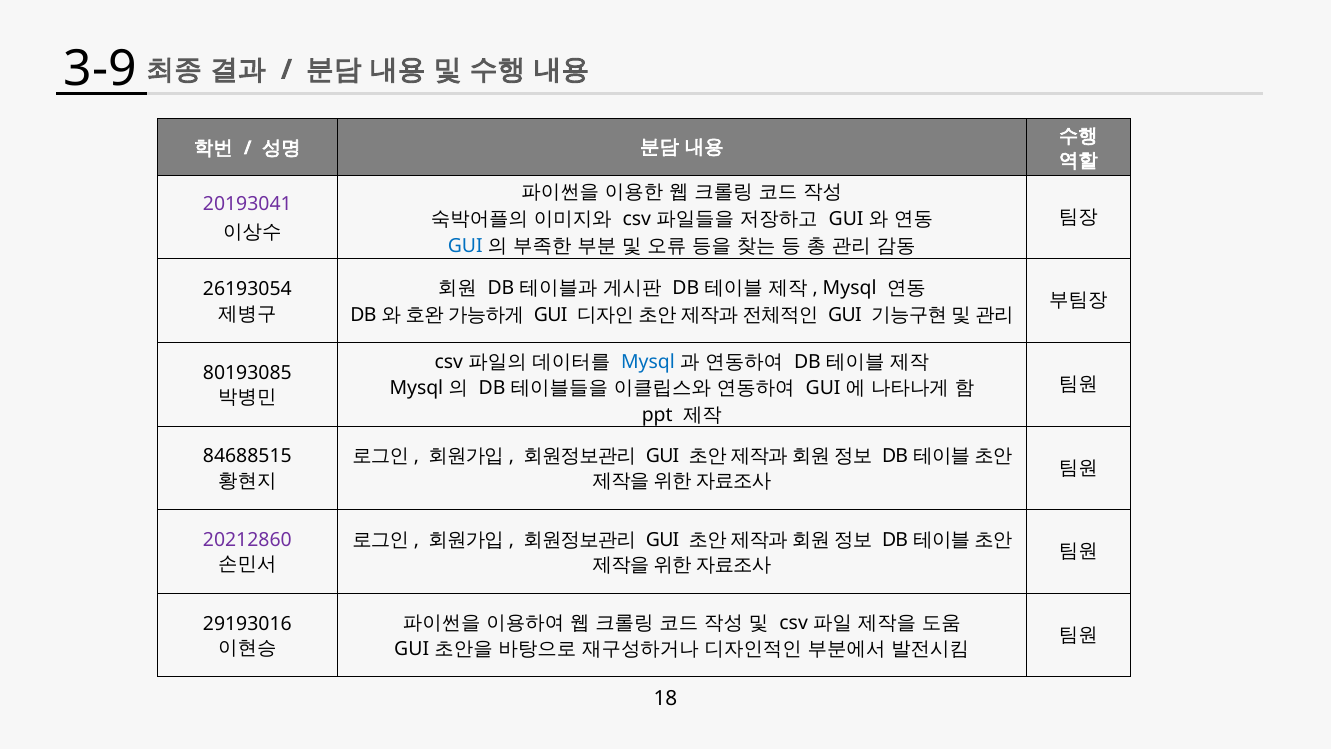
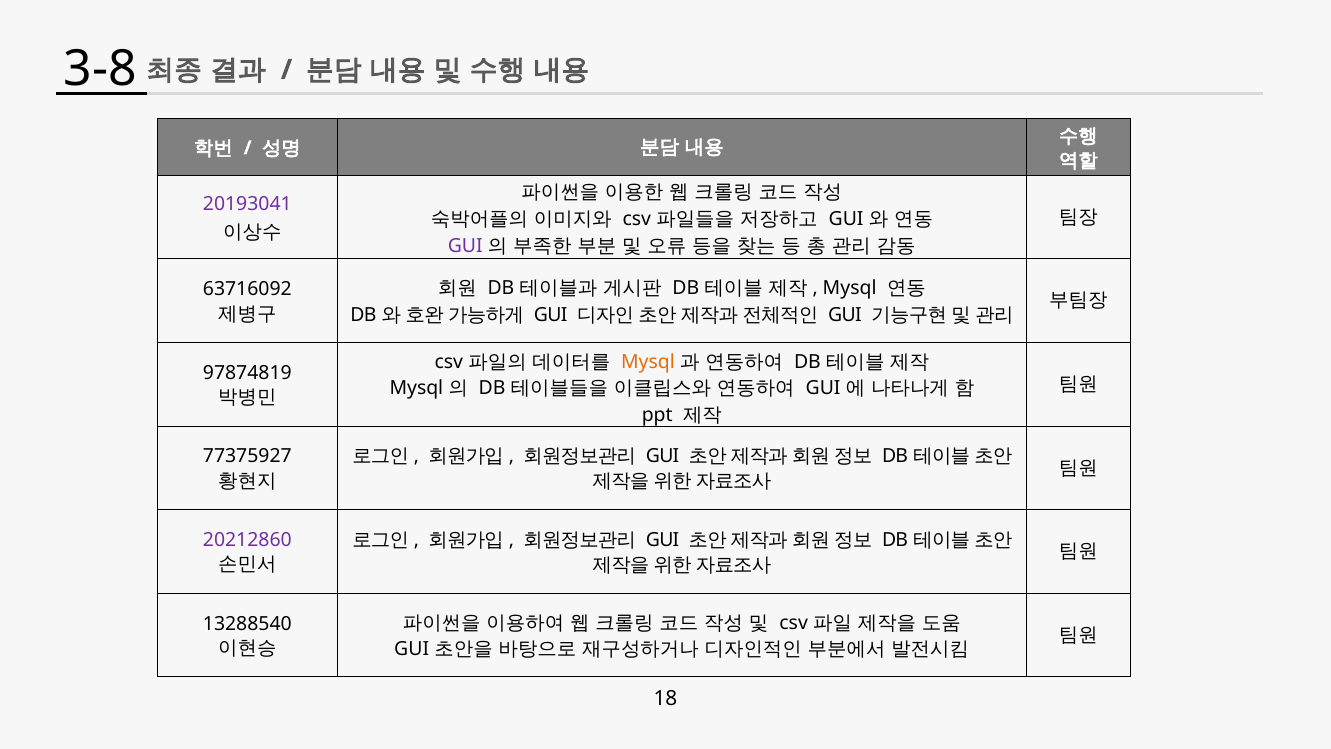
3-9: 3-9 -> 3-8 (100, 69)
GUI colour: blue -> purple (465, 246)
26193054: 26193054 -> 63716092 (247, 289)
Mysql colour: blue -> orange (648, 361)
80193085: 80193085 -> 97874819 (247, 373)
84688515: 84688515 -> 77375927 (247, 456)
29193016: 29193016 -> 13288540 (247, 623)
